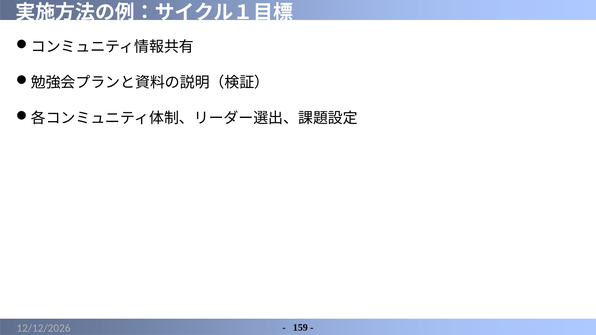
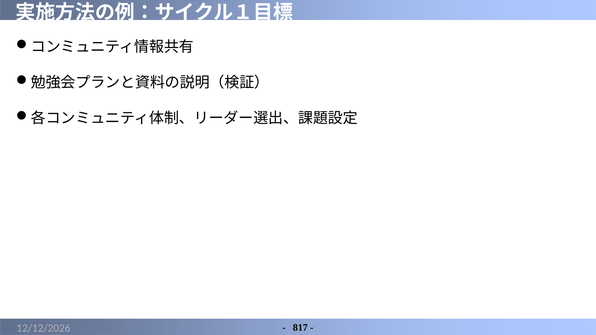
159: 159 -> 817 (300, 328)
